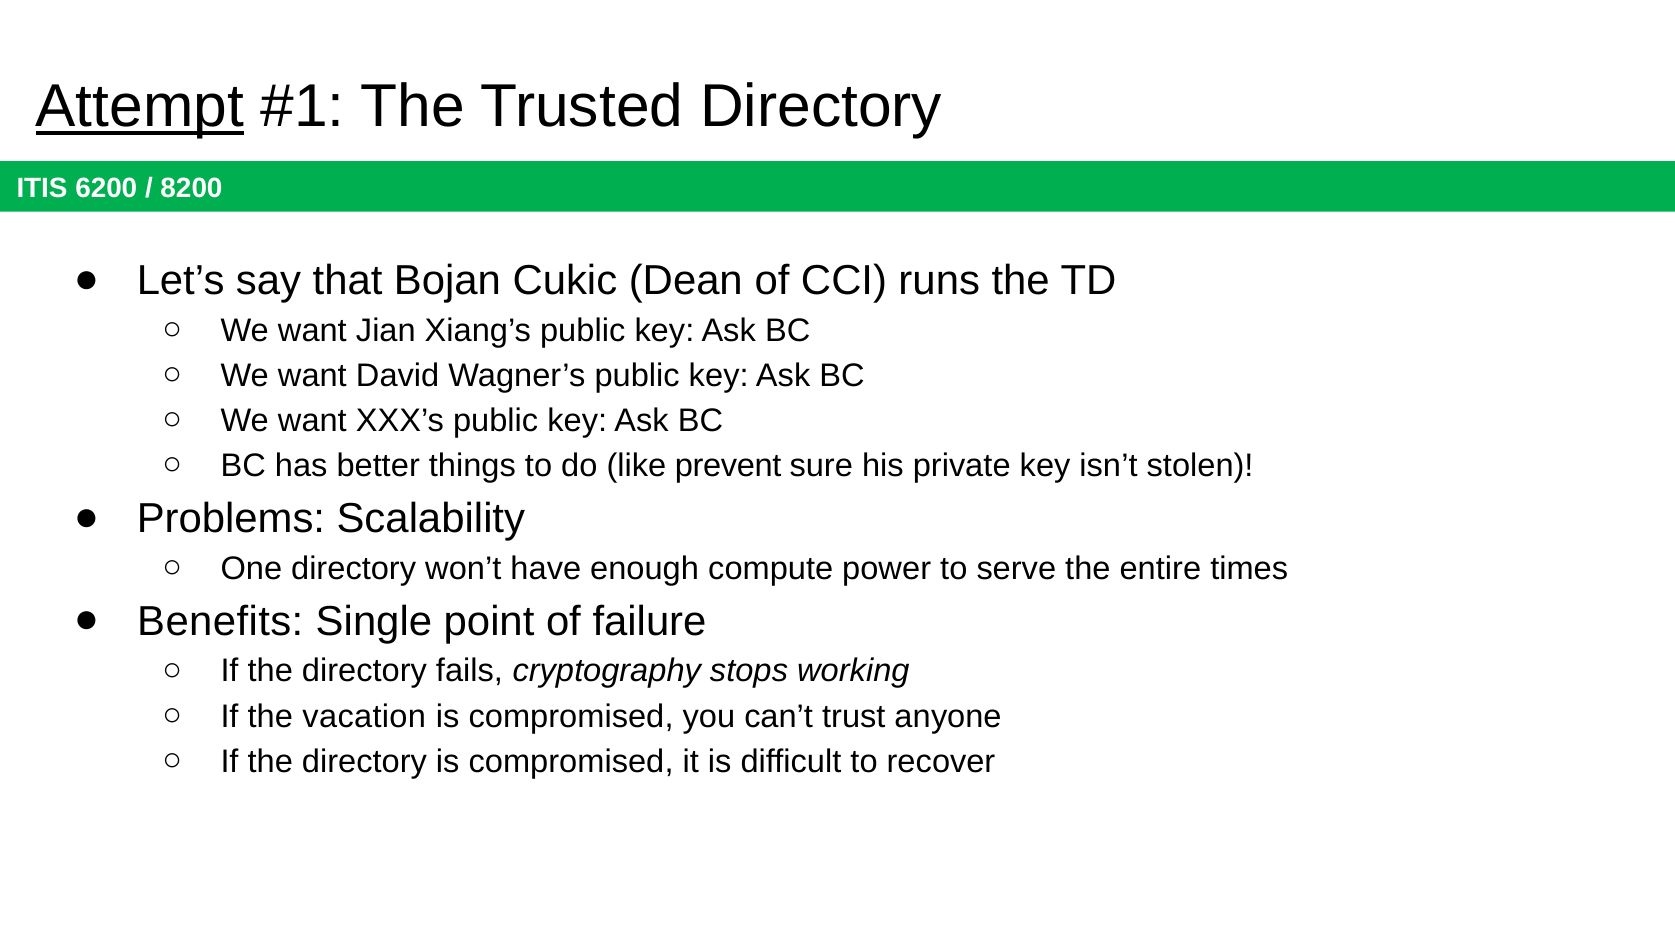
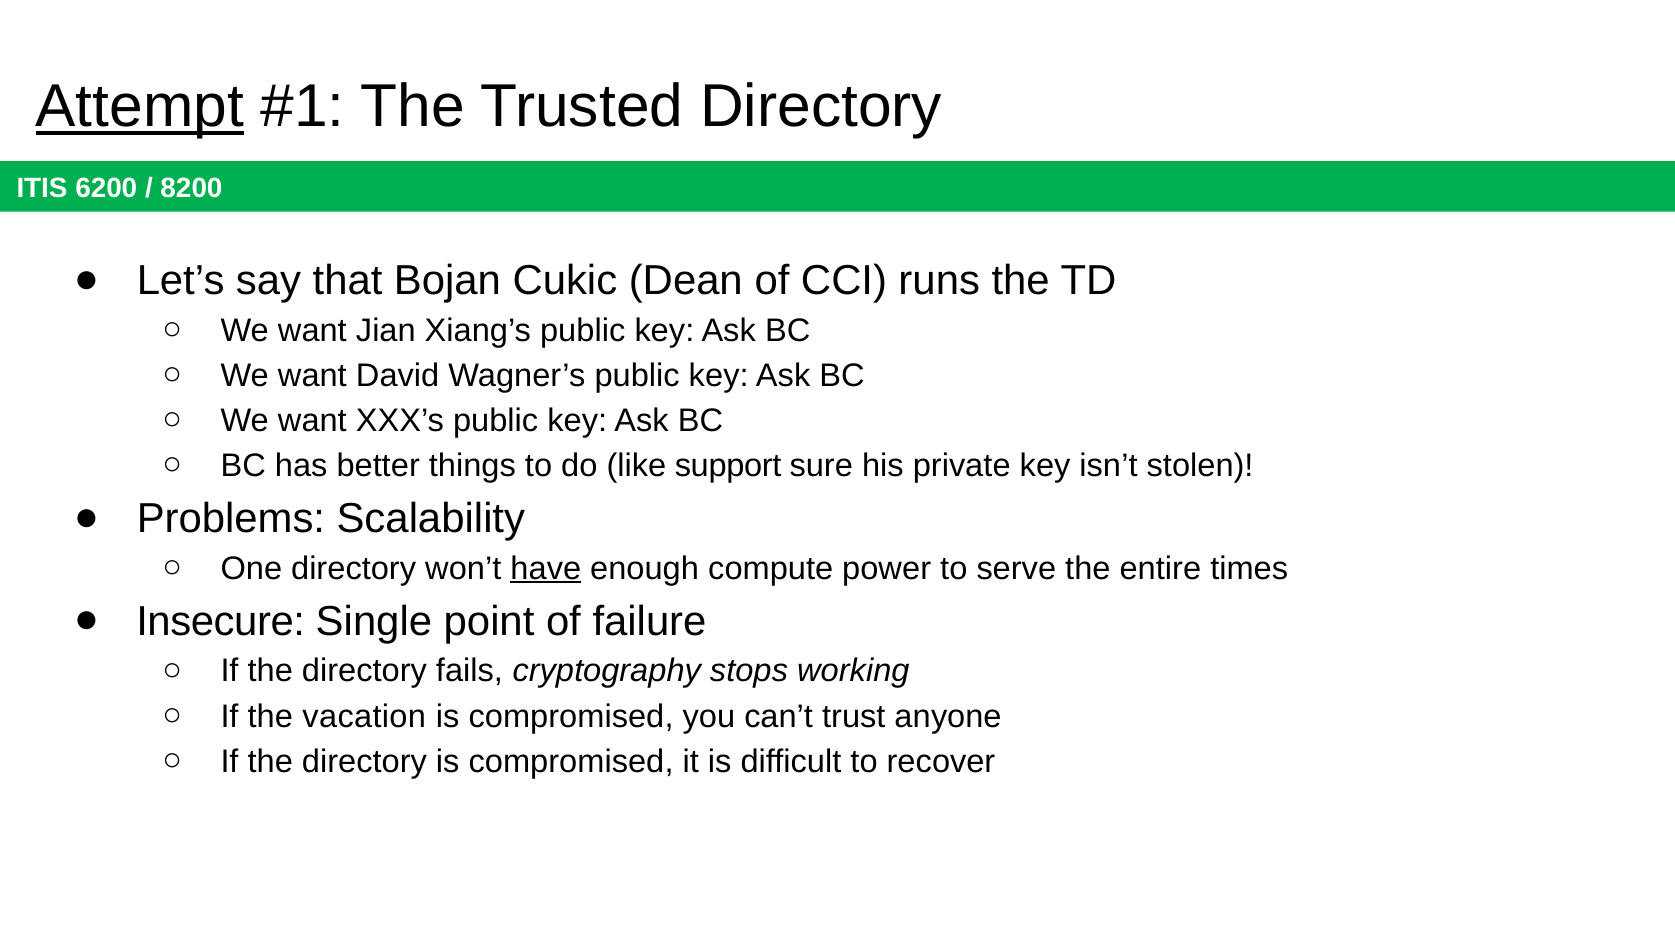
prevent: prevent -> support (728, 466)
have underline: none -> present (546, 569)
Benefits: Benefits -> Insecure (221, 621)
